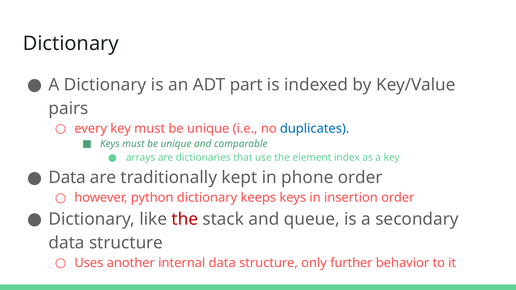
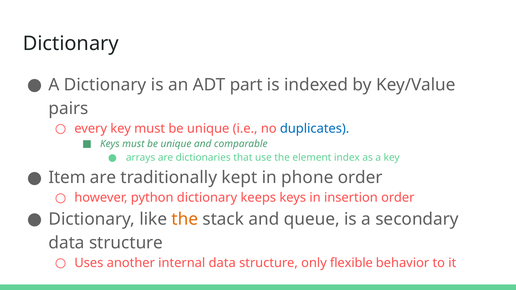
Data: Data -> Item (67, 178)
the colour: red -> orange (185, 219)
further: further -> flexible (351, 263)
